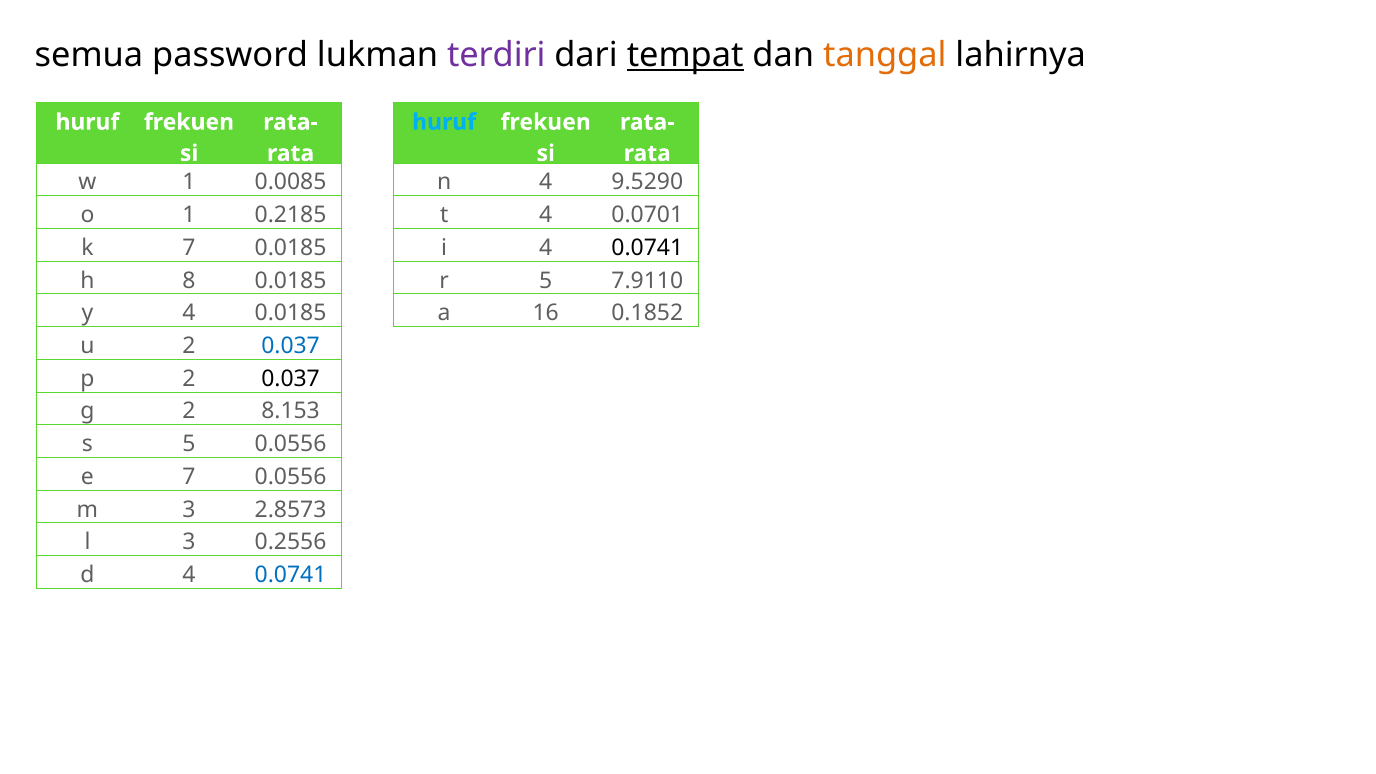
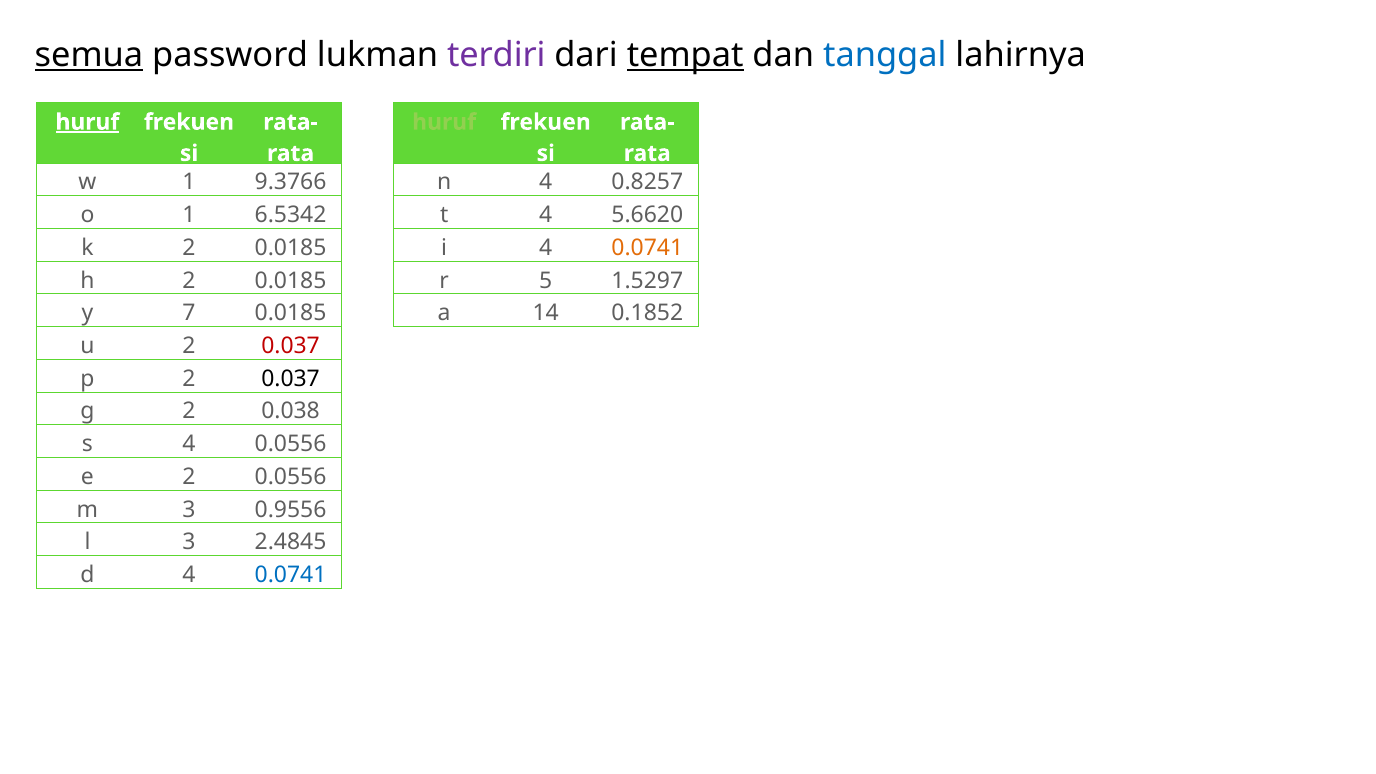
semua underline: none -> present (89, 56)
tanggal colour: orange -> blue (885, 56)
huruf underline: none -> present (87, 122)
huruf colour: light blue -> light green (444, 122)
0.0085: 0.0085 -> 9.3766 (291, 182)
9.5290: 9.5290 -> 0.8257 (647, 182)
0.2185: 0.2185 -> 6.5342 (291, 215)
0.0701: 0.0701 -> 5.6620 (647, 215)
k 7: 7 -> 2 (189, 248)
0.0741 colour: black -> orange (647, 248)
h 8: 8 -> 2 (189, 280)
7.9110: 7.9110 -> 1.5297 (647, 280)
y 4: 4 -> 7 (189, 313)
16: 16 -> 14 (546, 313)
0.037 colour: blue -> red (291, 346)
8.153: 8.153 -> 0.038 (291, 411)
s 5: 5 -> 4 (189, 444)
e 7: 7 -> 2 (189, 477)
2.8573: 2.8573 -> 0.9556 (291, 509)
0.2556: 0.2556 -> 2.4845 (291, 542)
